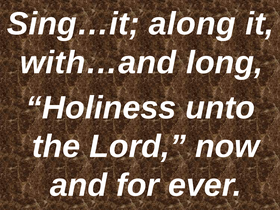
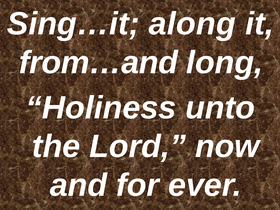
with…and: with…and -> from…and (98, 63)
